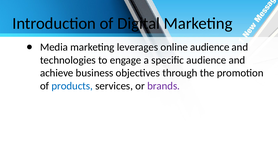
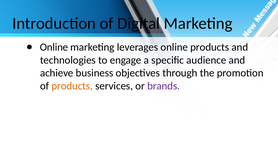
Media: Media -> Online (54, 47)
online audience: audience -> products (210, 47)
products colour: blue -> orange (72, 86)
